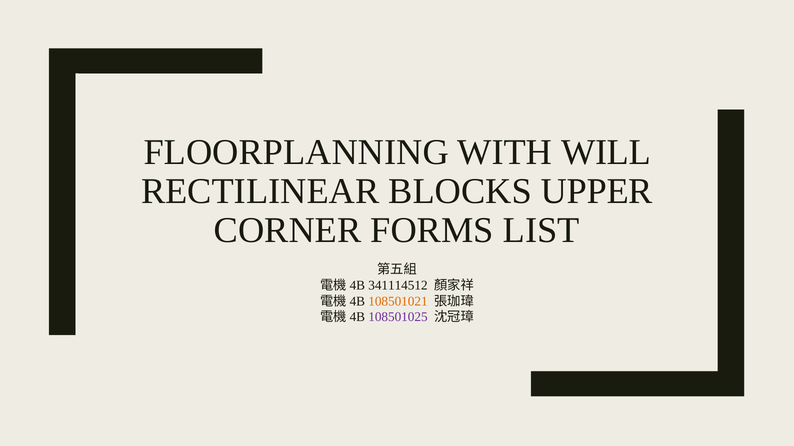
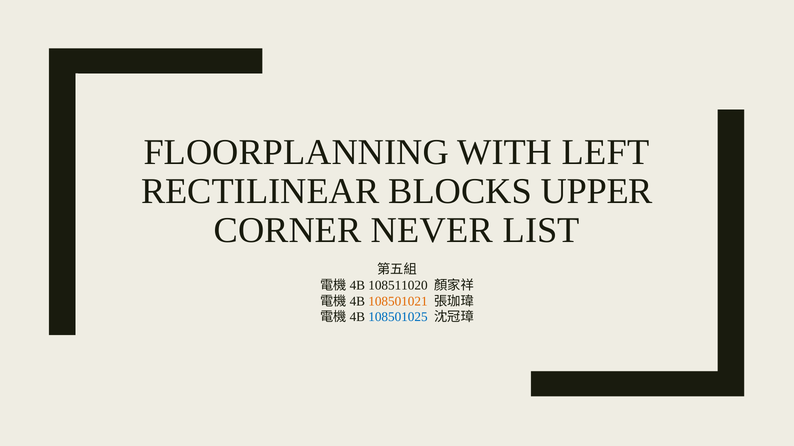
WILL: WILL -> LEFT (606, 153)
FORMS: FORMS -> NEVER (432, 230)
341114512: 341114512 -> 108511020 (398, 286)
108501025 colour: purple -> blue (398, 318)
